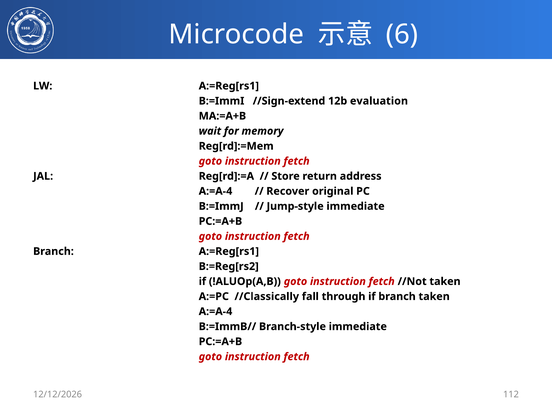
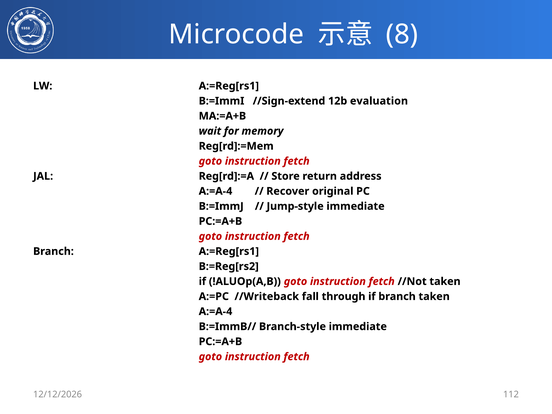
6: 6 -> 8 (402, 35)
//Classically: //Classically -> //Writeback (267, 296)
